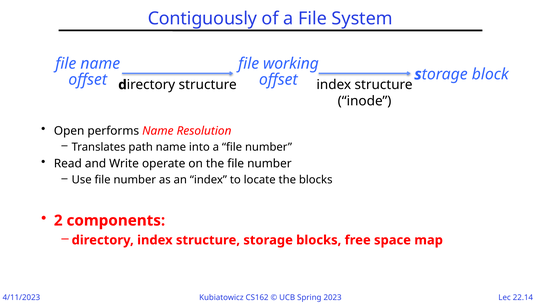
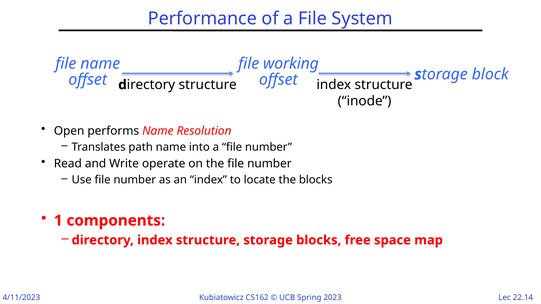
Contiguously: Contiguously -> Performance (202, 18)
2: 2 -> 1 (58, 221)
